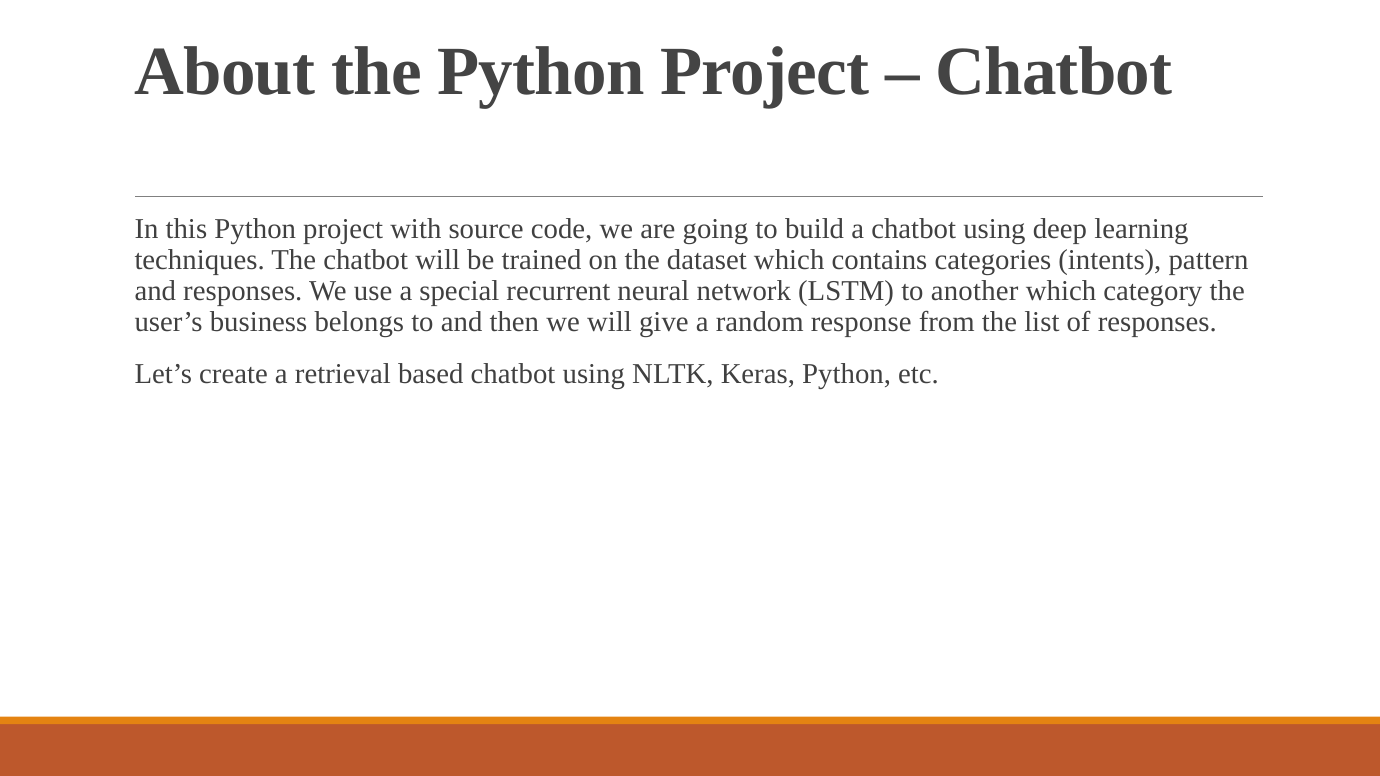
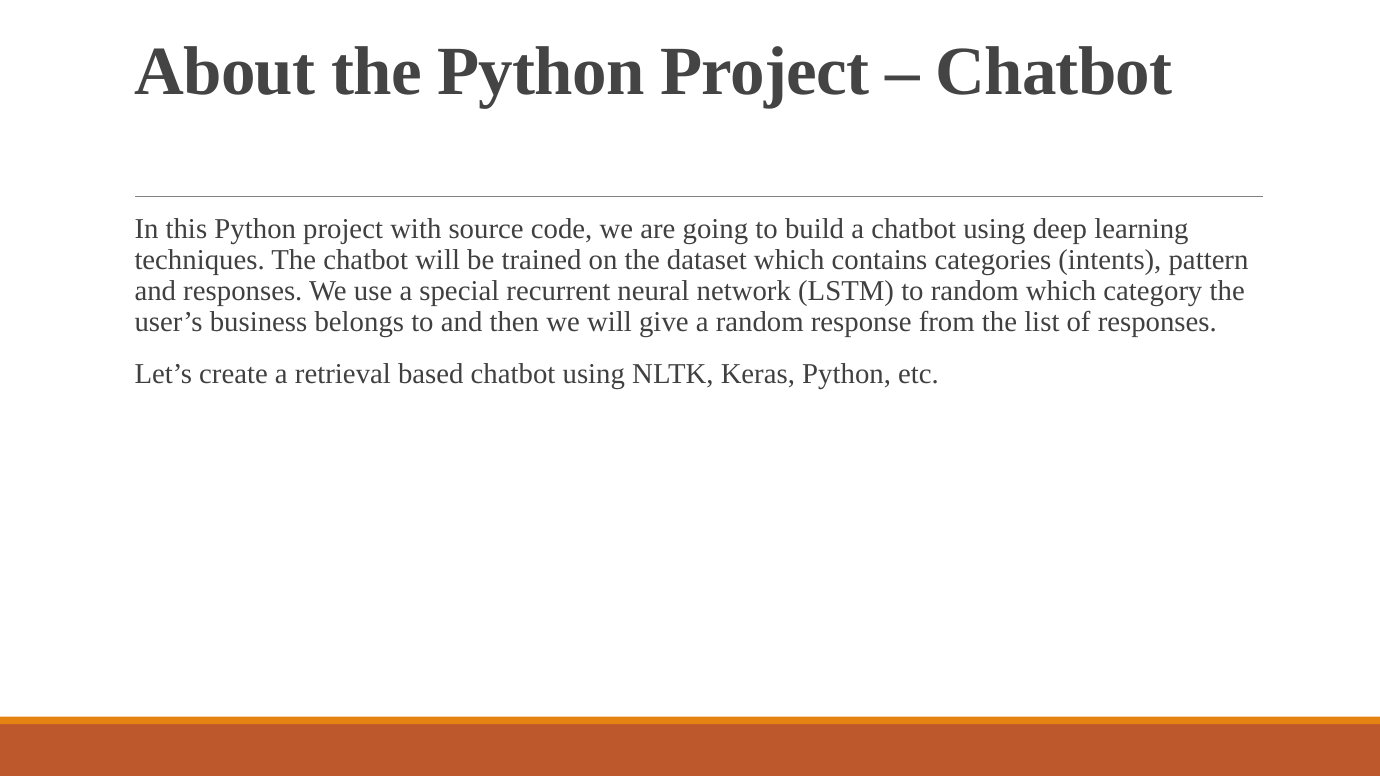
to another: another -> random (975, 292)
